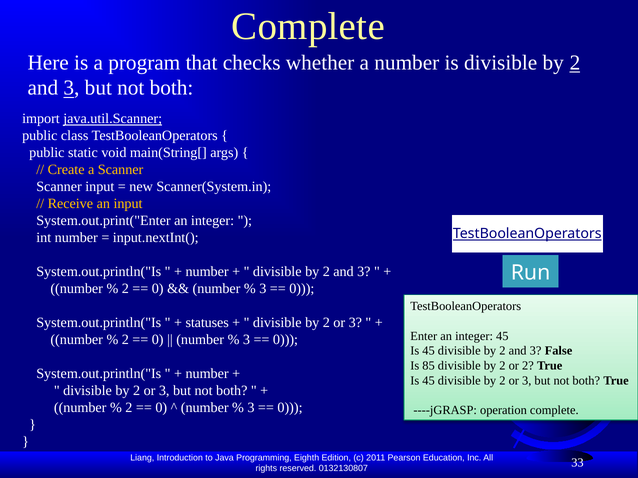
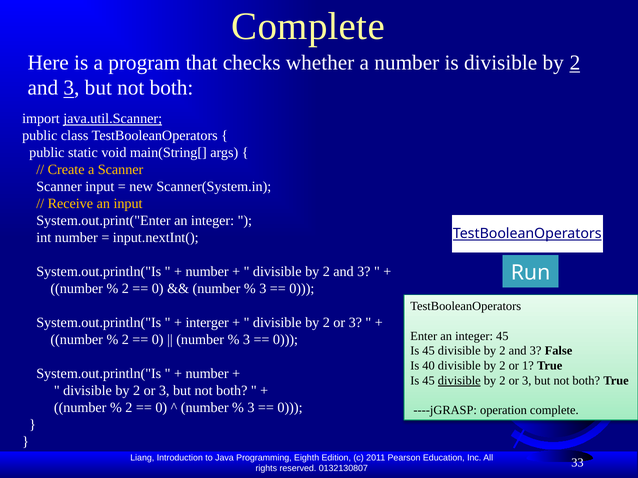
statuses: statuses -> interger (207, 323)
85: 85 -> 40 (429, 366)
or 2: 2 -> 1 (528, 366)
divisible underline: none -> present (459, 381)
